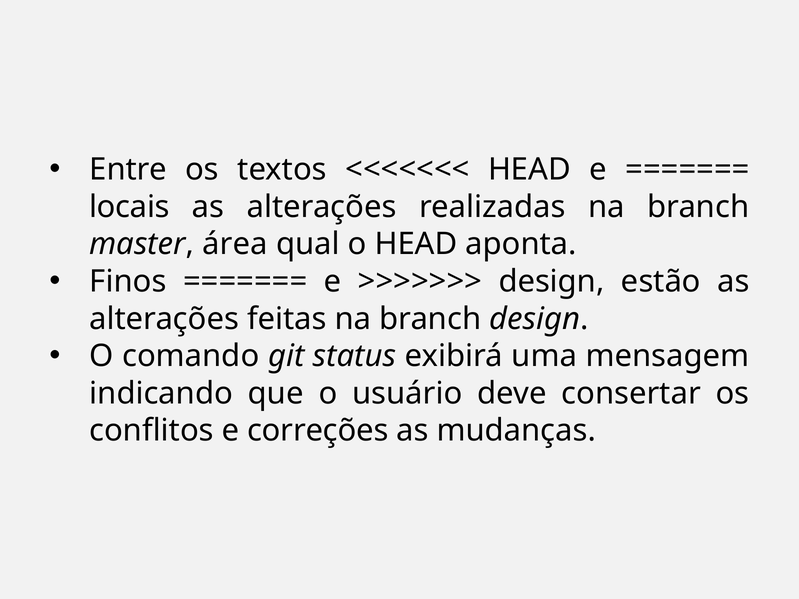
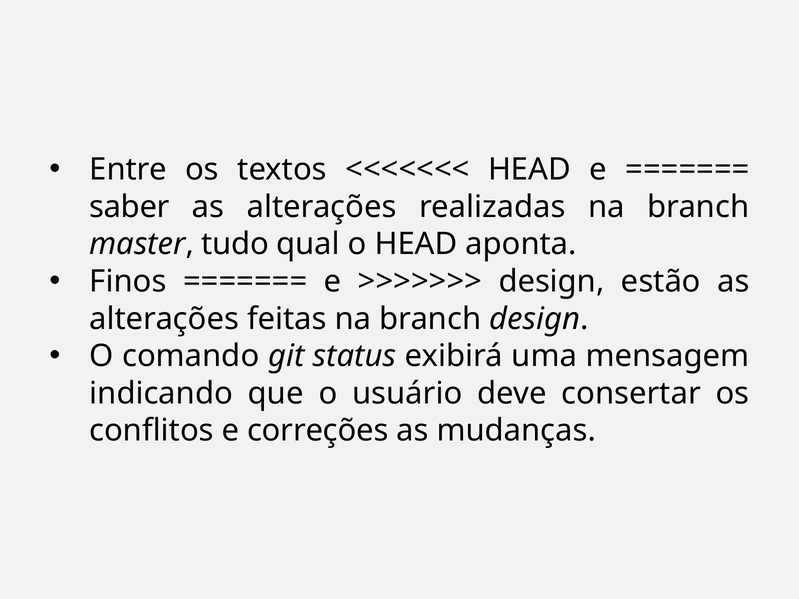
locais: locais -> saber (129, 207)
área: área -> tudo (235, 244)
